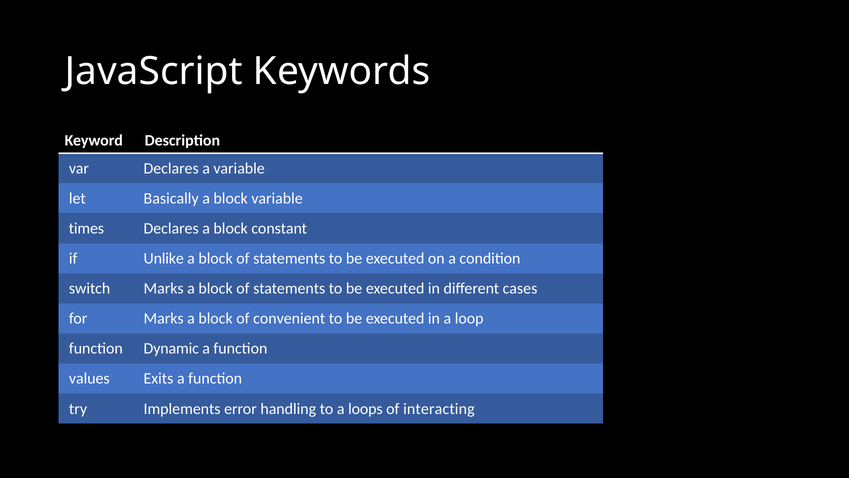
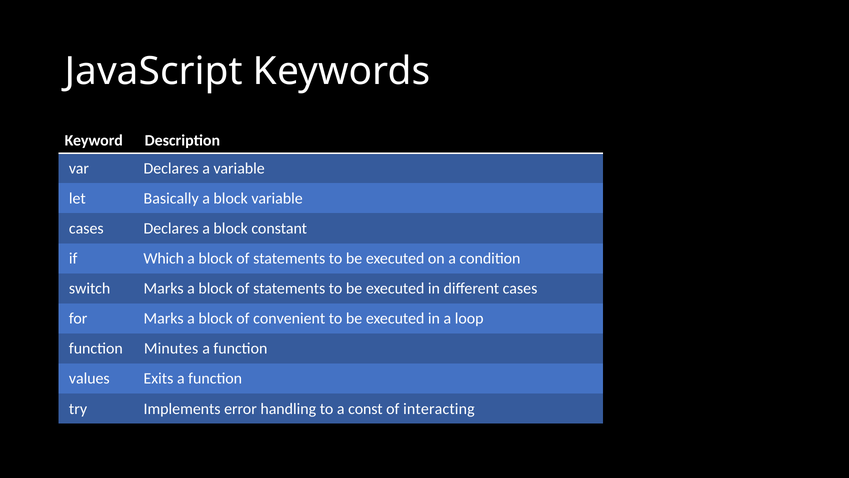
times: times -> cases (86, 228)
Unlike: Unlike -> Which (164, 258)
Dynamic: Dynamic -> Minutes (171, 348)
loops: loops -> const (365, 408)
